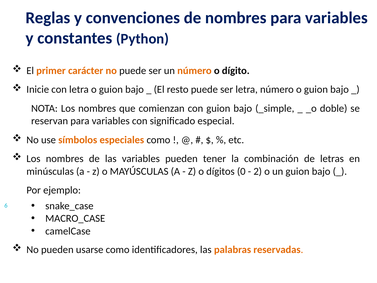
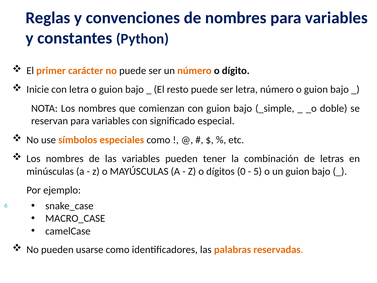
2: 2 -> 5 (258, 171)
